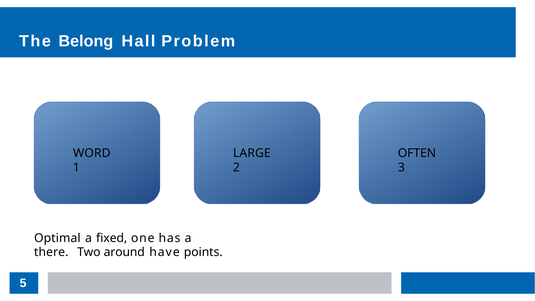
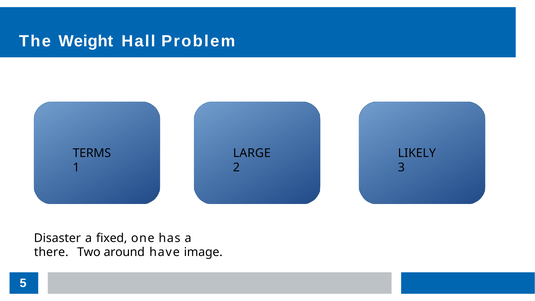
Belong: Belong -> Weight (86, 41)
WORD: WORD -> TERMS (92, 153)
OFTEN: OFTEN -> LIKELY (417, 153)
Optimal: Optimal -> Disaster (57, 238)
points: points -> image (203, 252)
